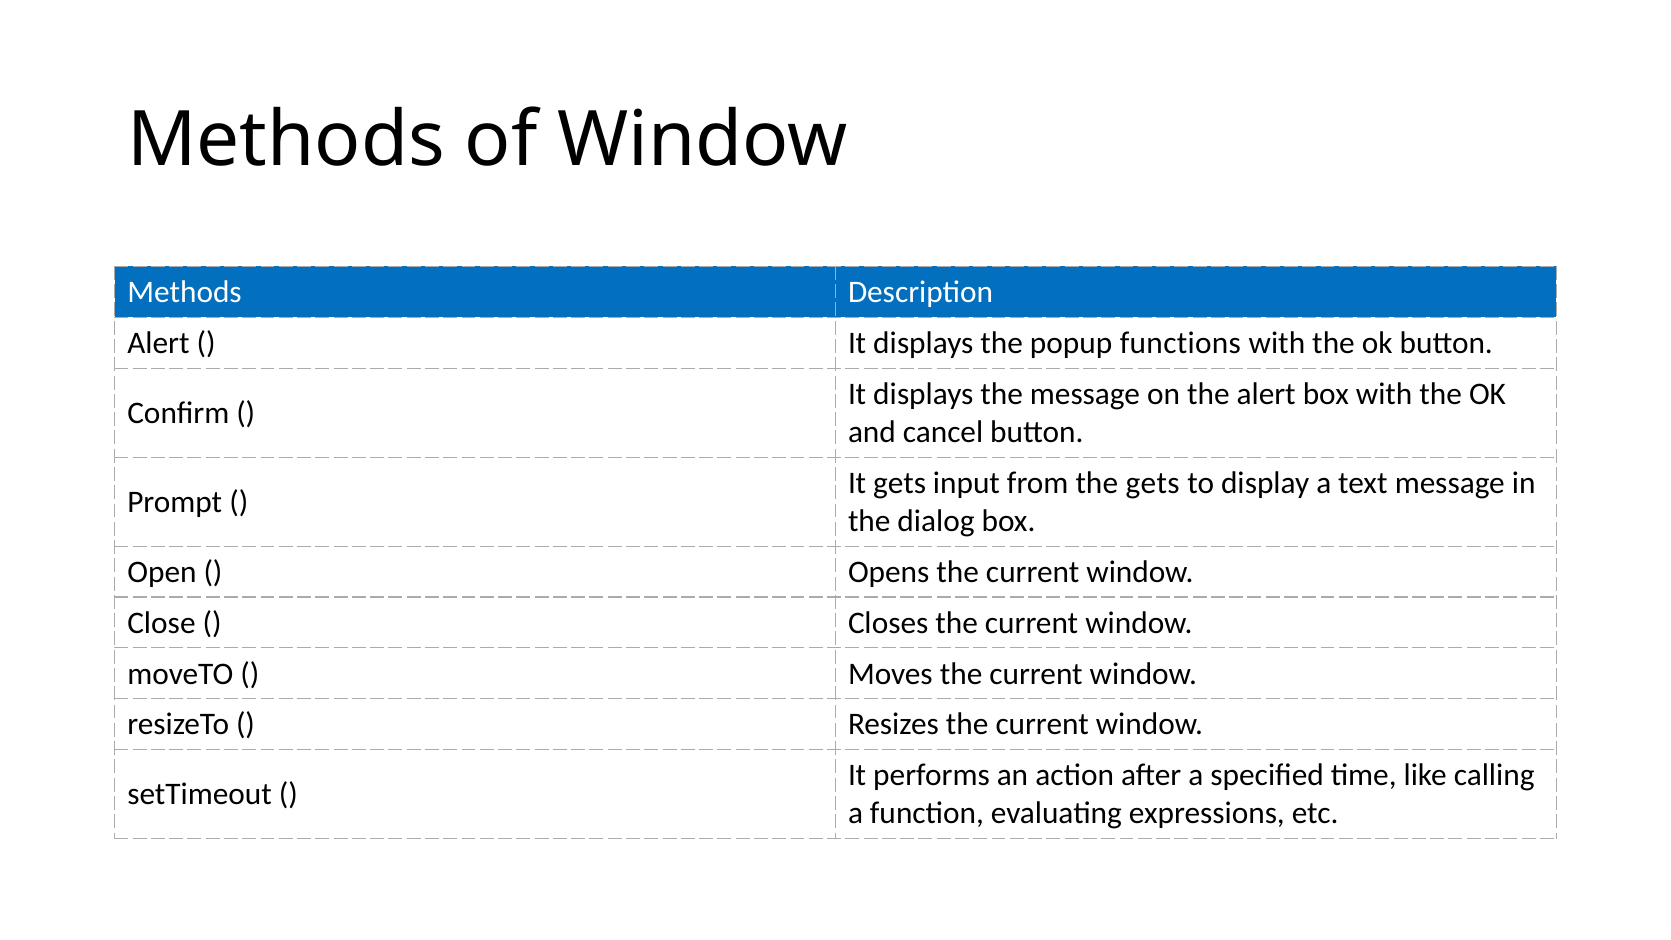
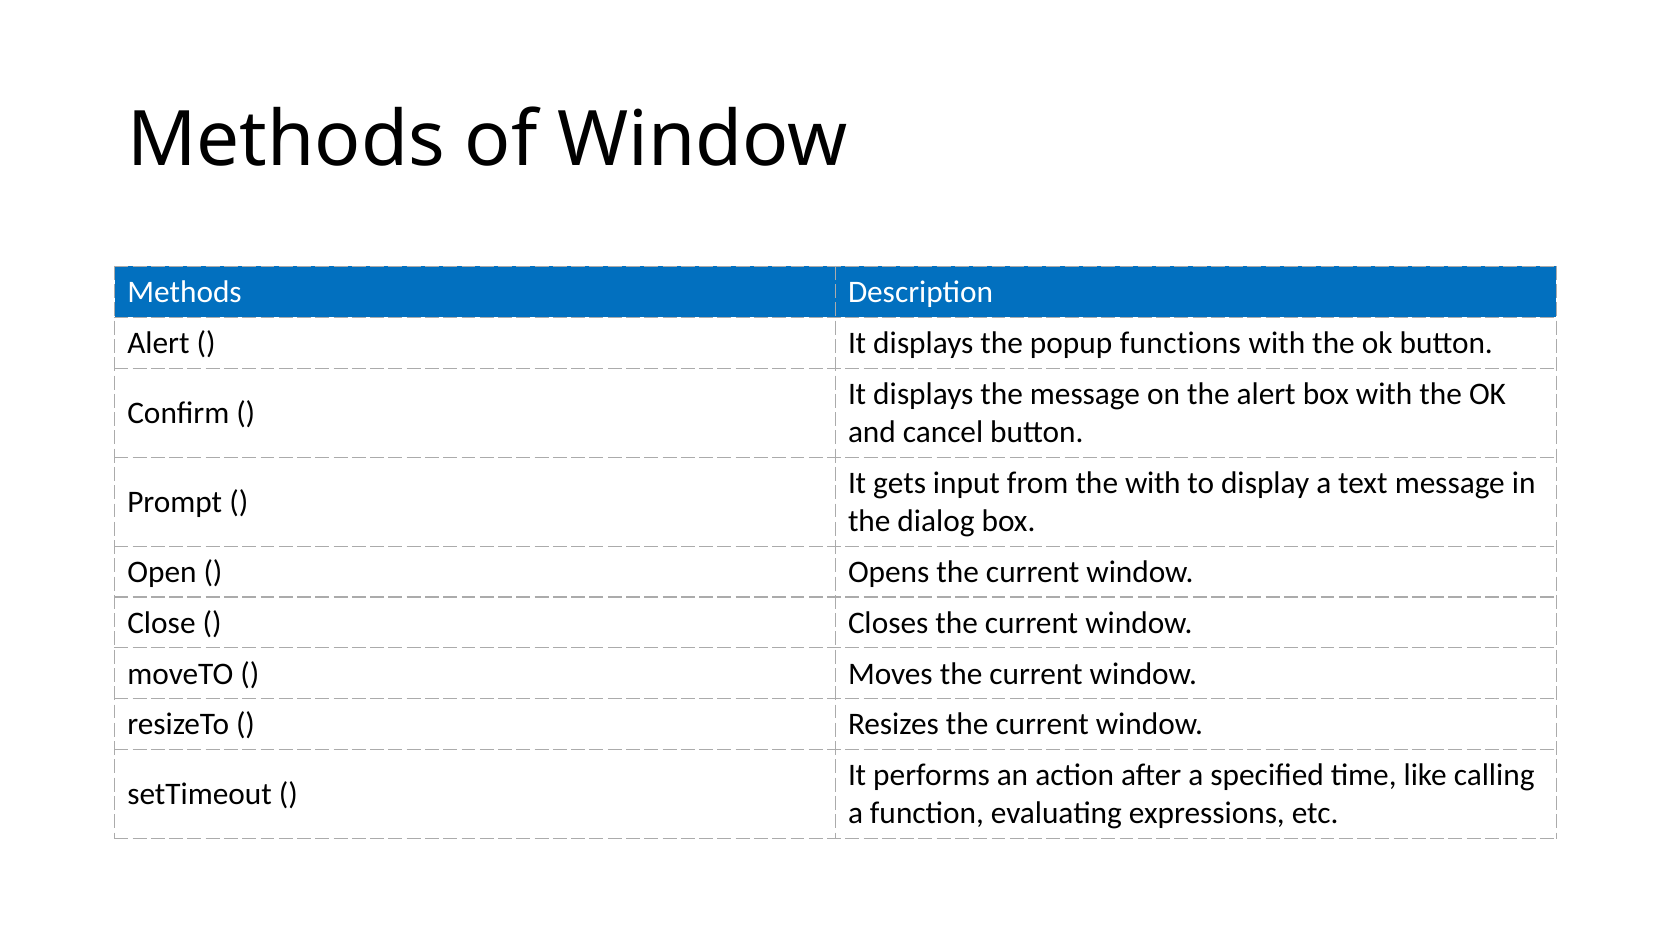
the gets: gets -> with (1153, 483)
